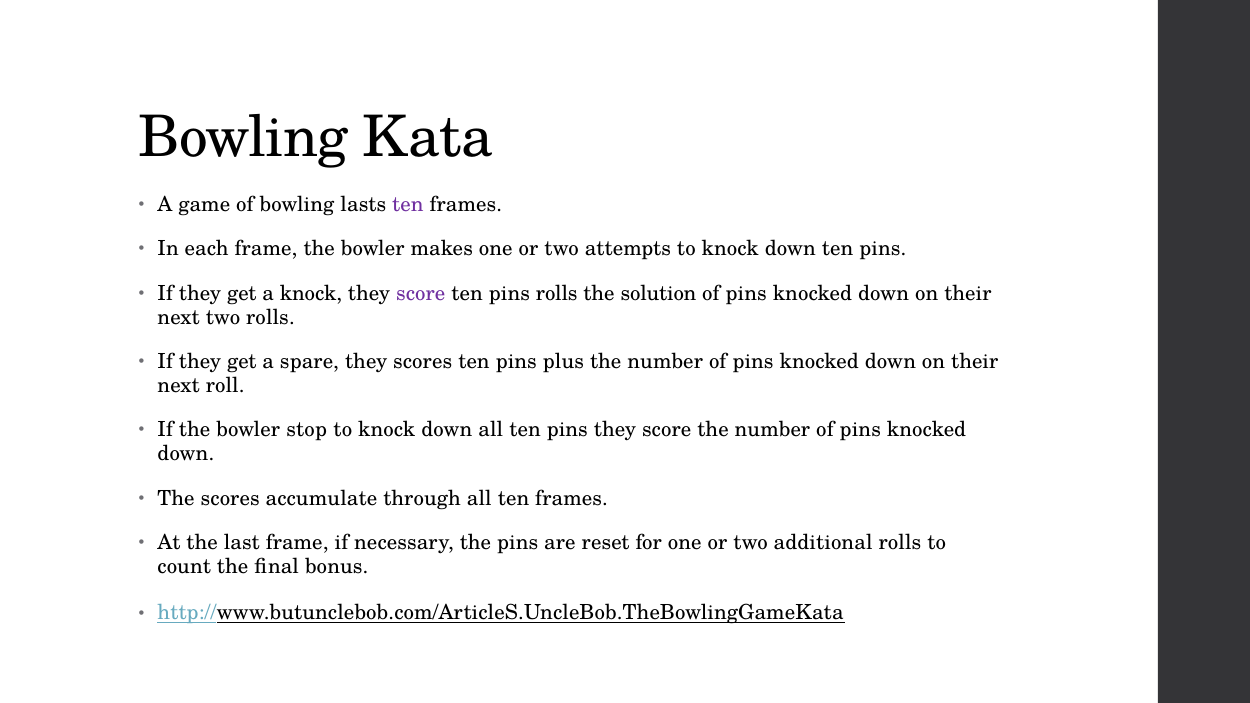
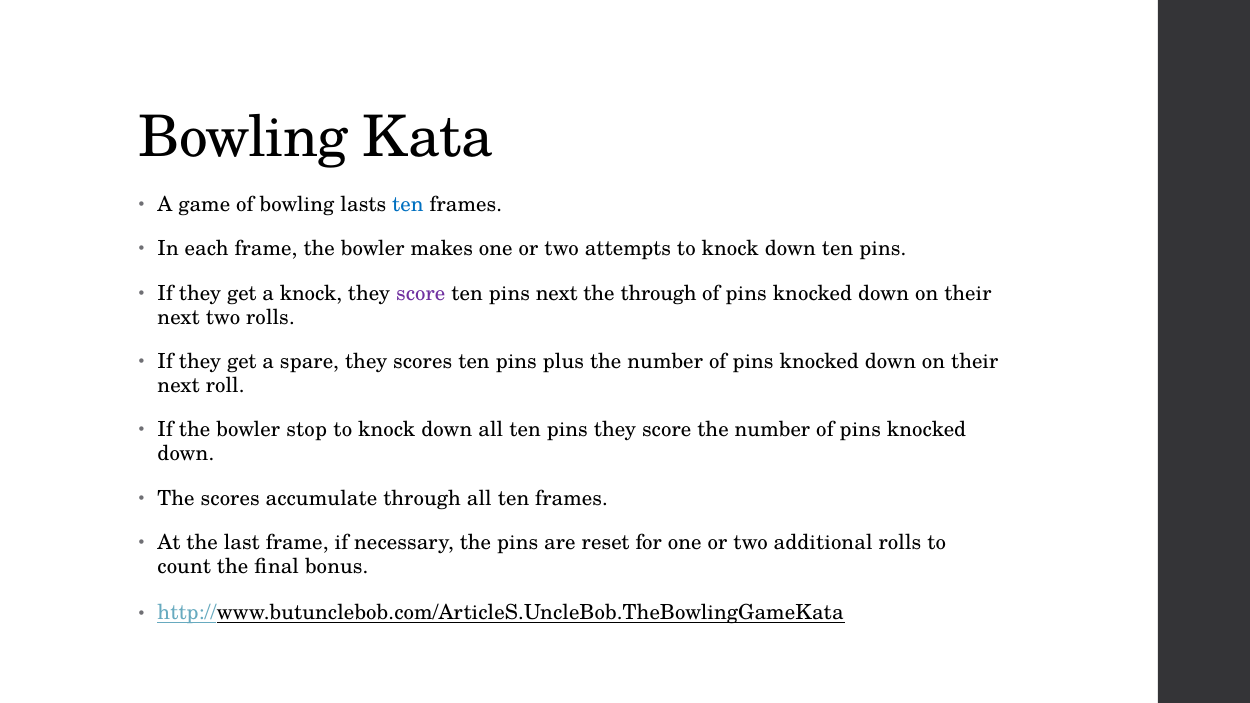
ten colour: purple -> blue (408, 204)
pins rolls: rolls -> next (557, 293)
the solution: solution -> through (659, 293)
